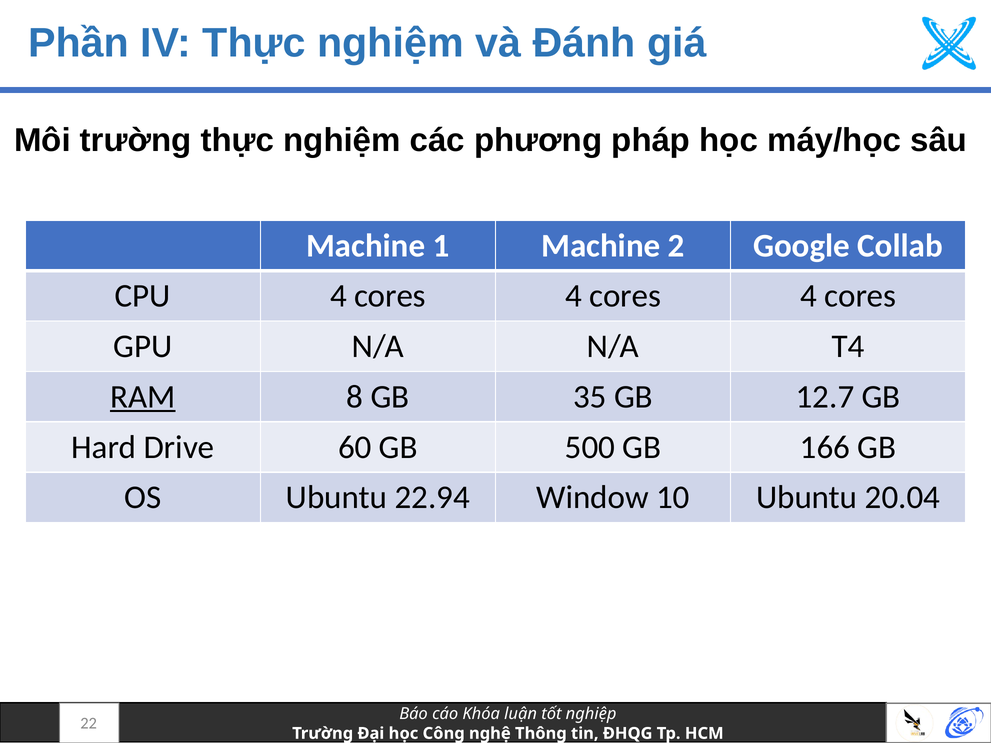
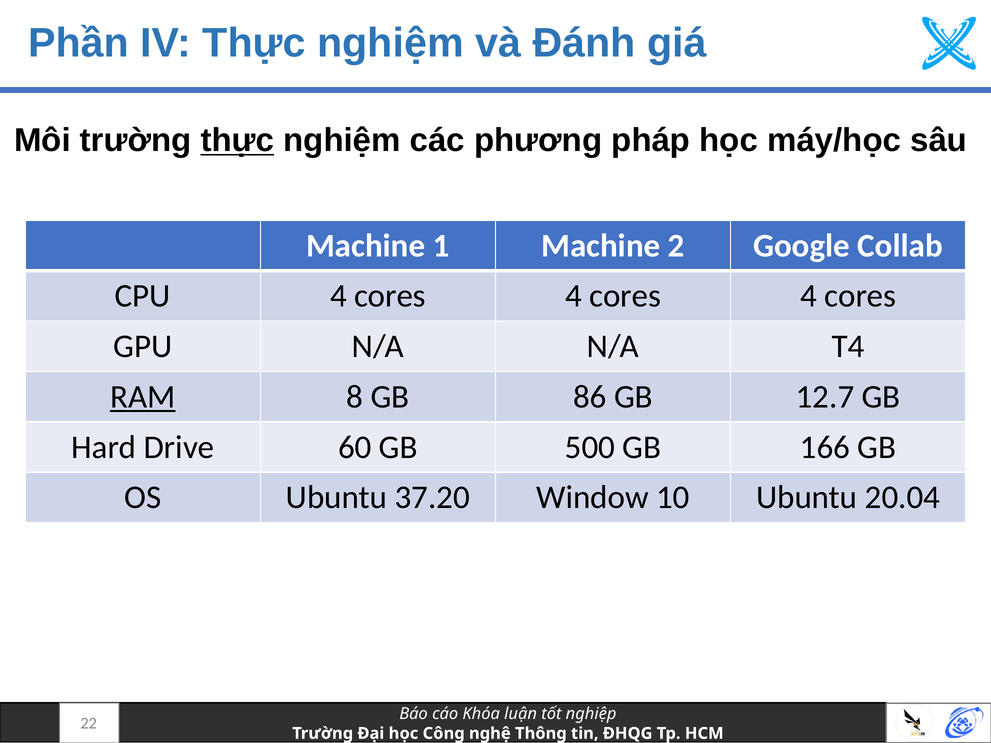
thực underline: none -> present (237, 141)
35: 35 -> 86 (590, 397)
22.94: 22.94 -> 37.20 (432, 498)
